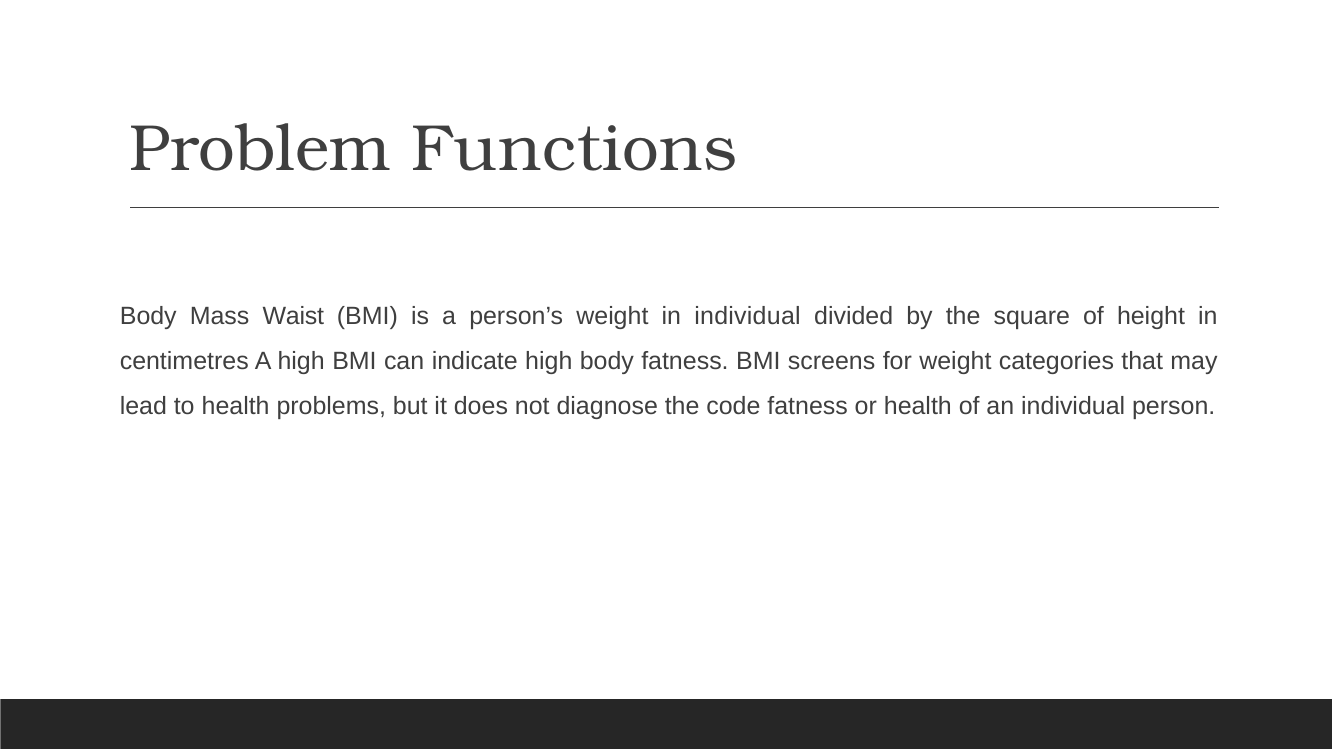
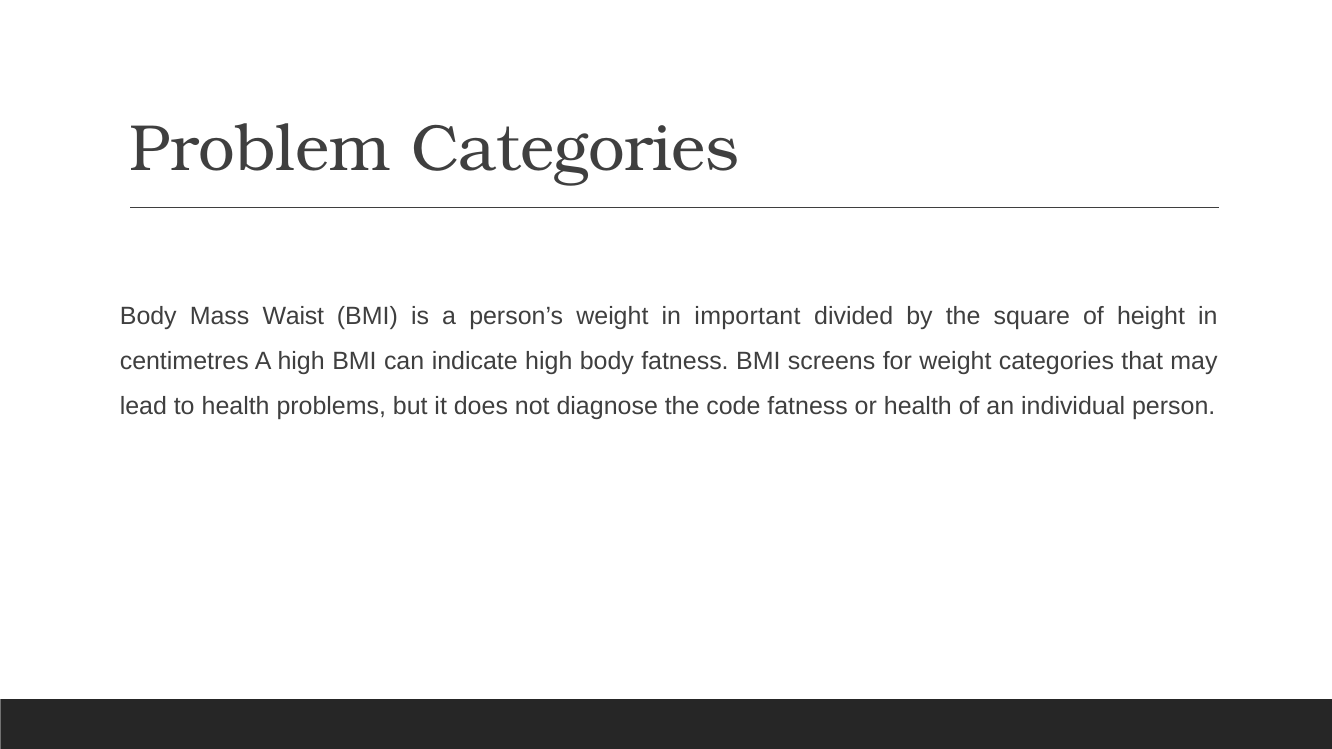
Problem Functions: Functions -> Categories (575, 149)
in individual: individual -> important (748, 316)
